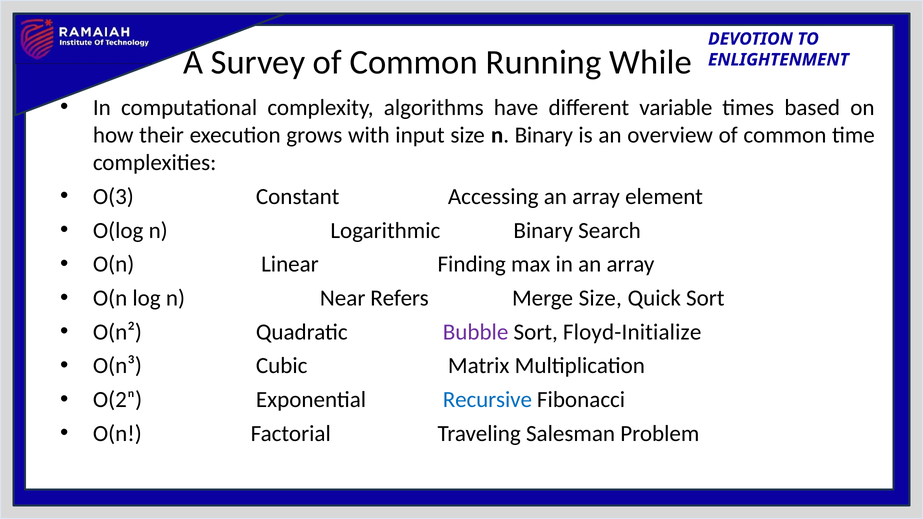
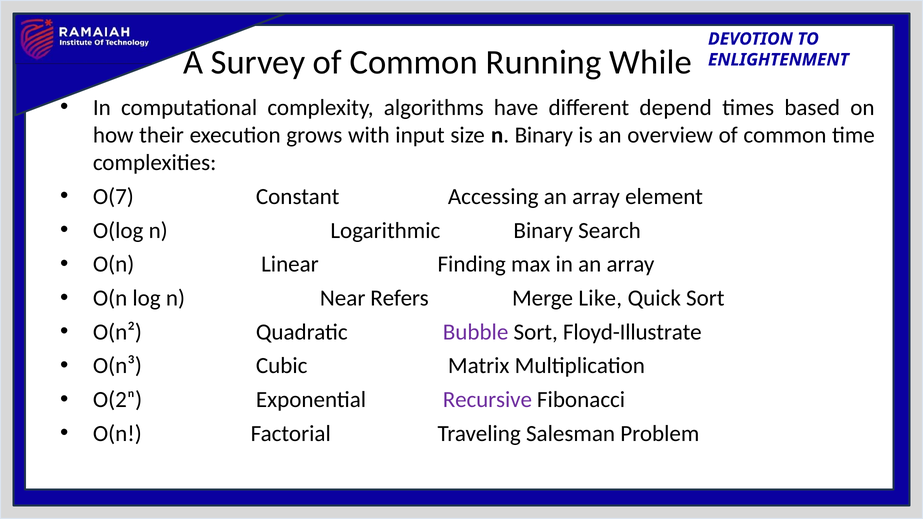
variable: variable -> depend (676, 108)
O(3: O(3 -> O(7 (113, 197)
Merge Size: Size -> Like (600, 298)
Floyd-Initialize: Floyd-Initialize -> Floyd-Illustrate (632, 332)
Recursive colour: blue -> purple (487, 400)
